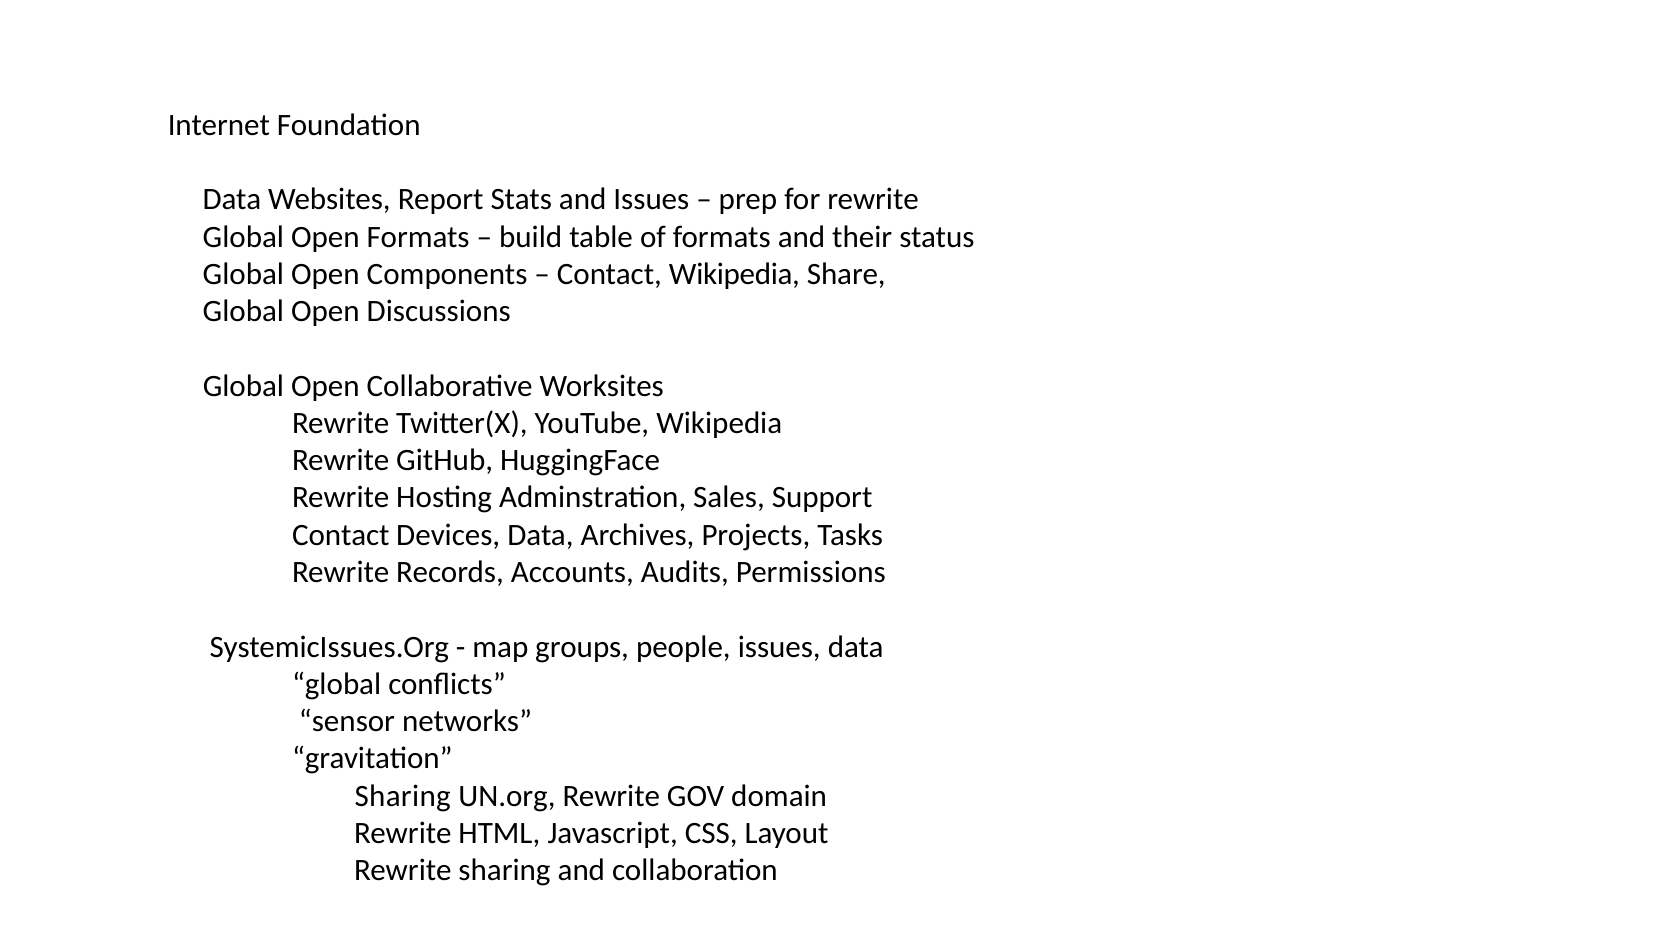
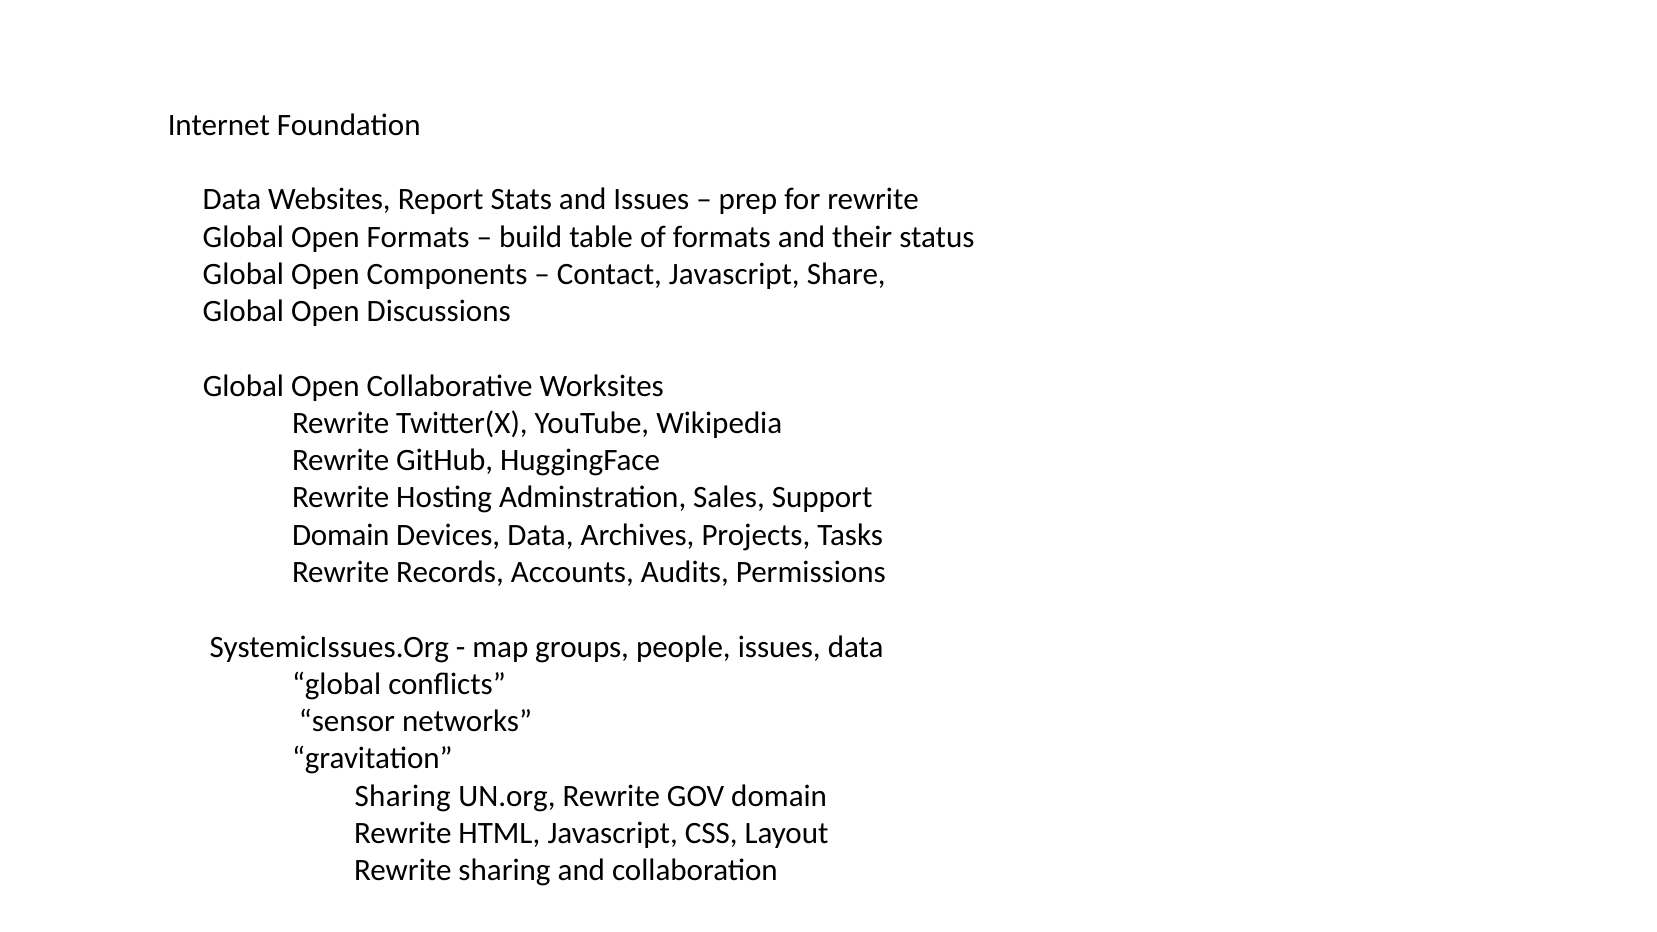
Contact Wikipedia: Wikipedia -> Javascript (734, 274)
Contact: Contact -> Domain (341, 535)
